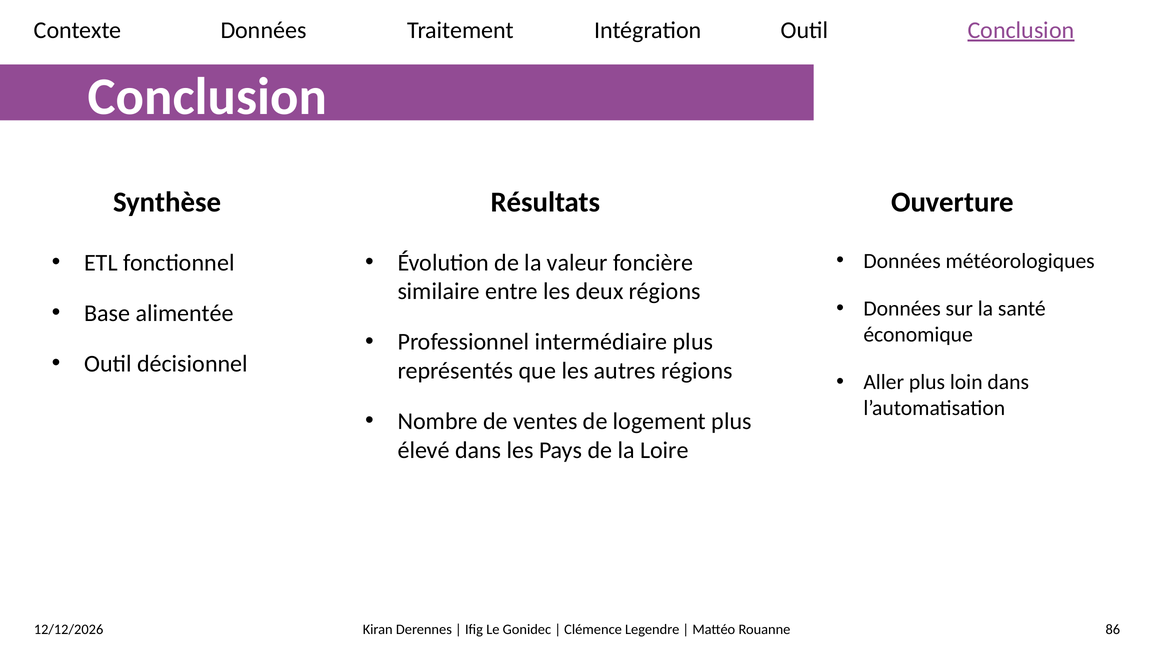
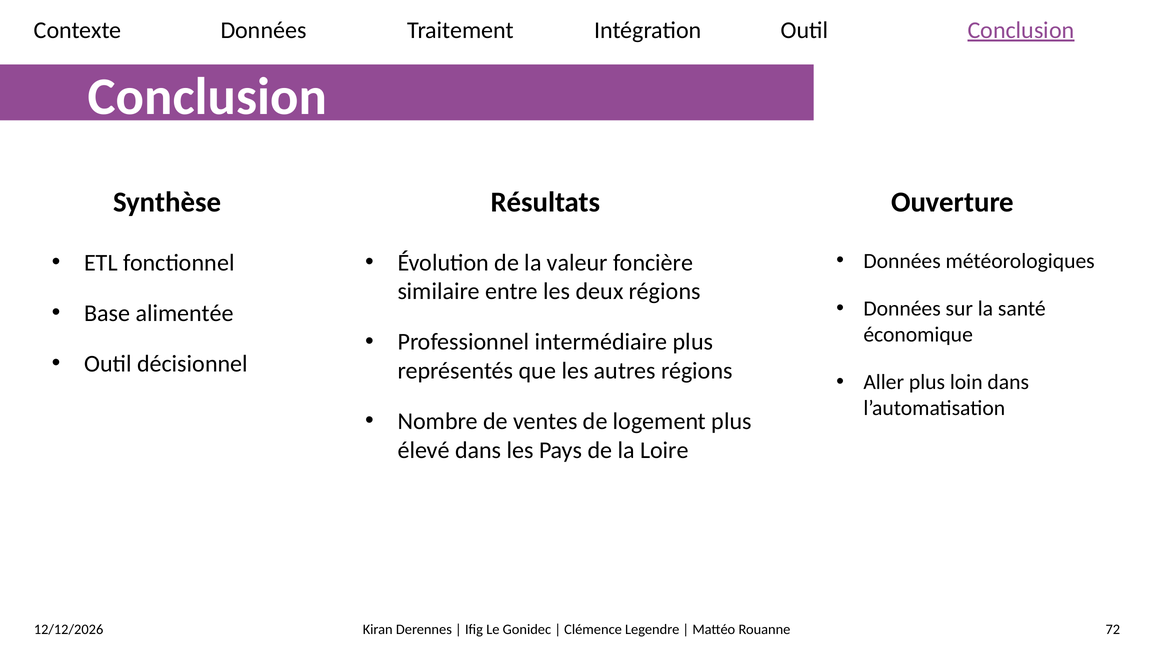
86: 86 -> 72 (1113, 629)
